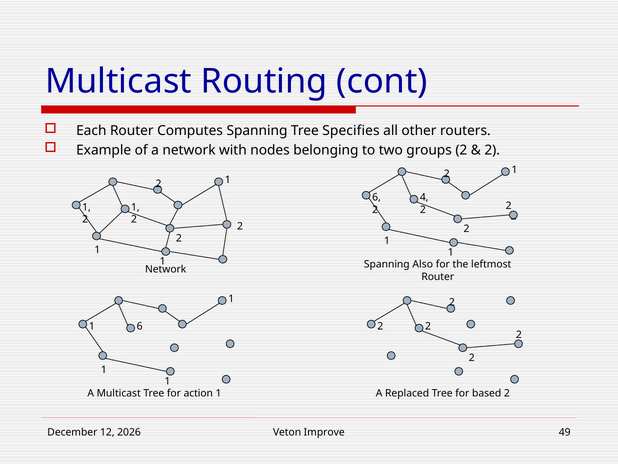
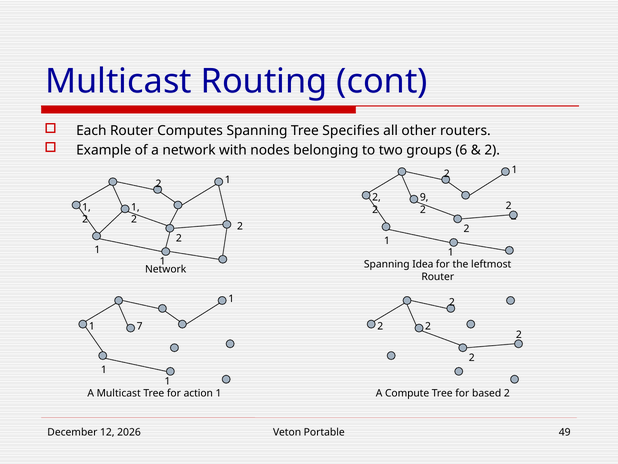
groups 2: 2 -> 6 (461, 150)
6: 6 -> 2 (377, 197)
4: 4 -> 9 (424, 197)
Also: Also -> Idea (423, 264)
6: 6 -> 7 (140, 326)
Replaced: Replaced -> Compute (407, 393)
Improve: Improve -> Portable (324, 432)
